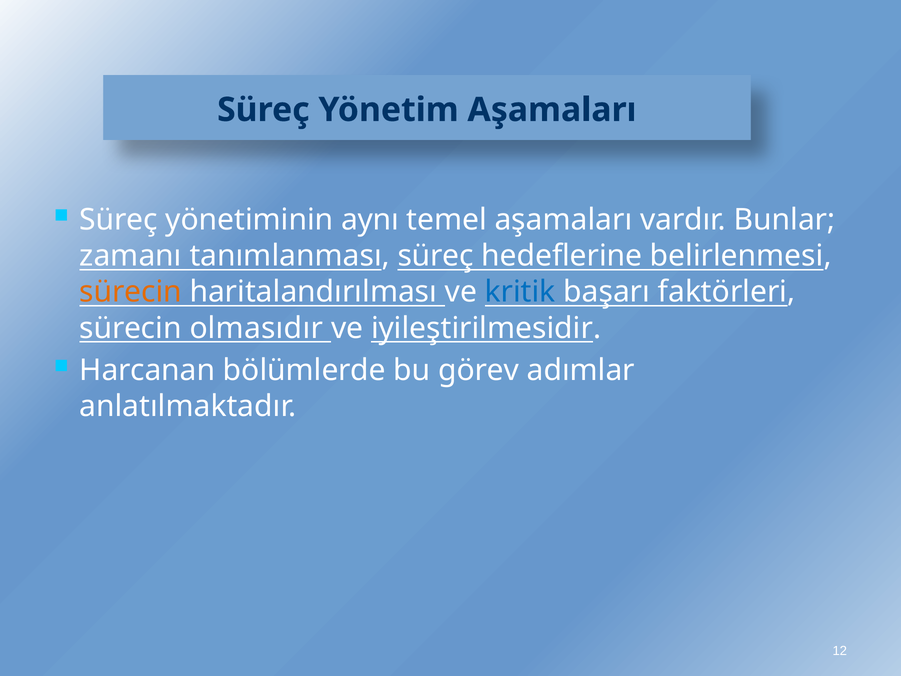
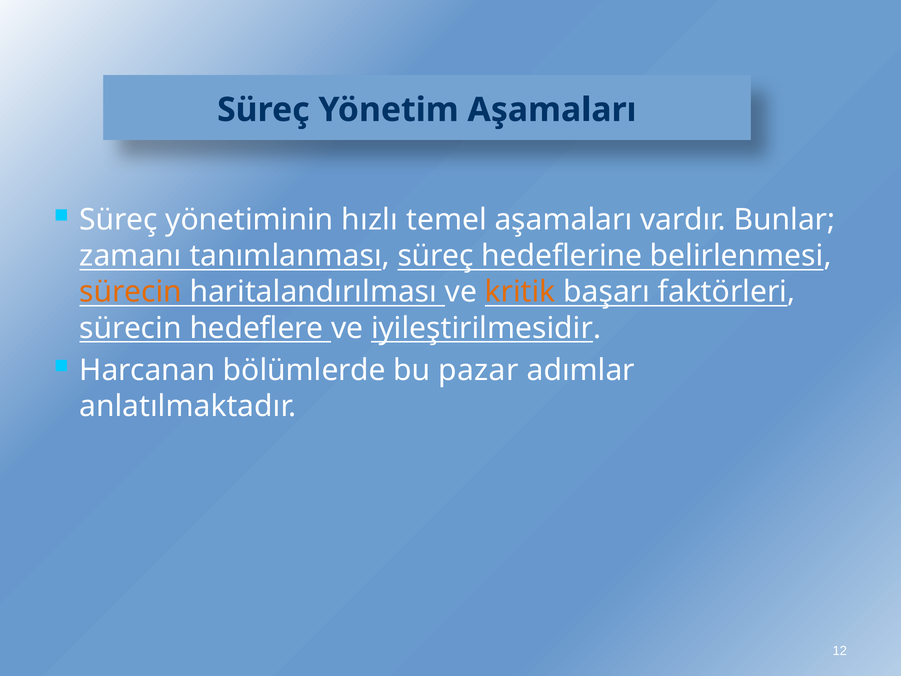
aynı: aynı -> hızlı (370, 220)
kritik colour: blue -> orange (520, 292)
olmasıdır: olmasıdır -> hedeflere (257, 328)
görev: görev -> pazar (478, 370)
